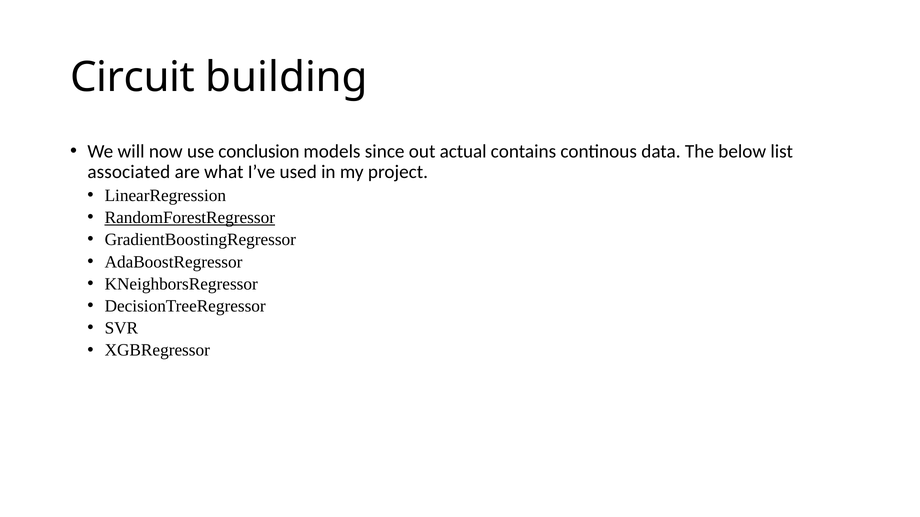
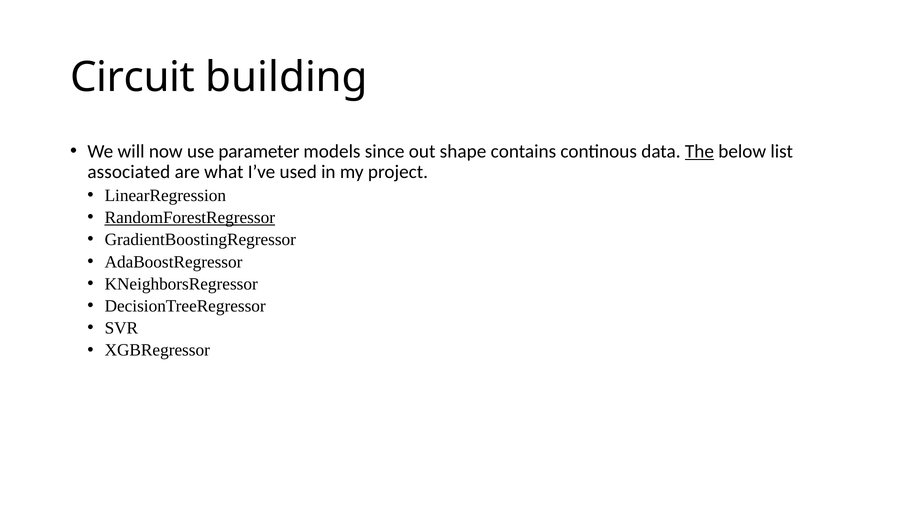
conclusion: conclusion -> parameter (259, 151)
actual: actual -> shape (463, 151)
The underline: none -> present (699, 151)
